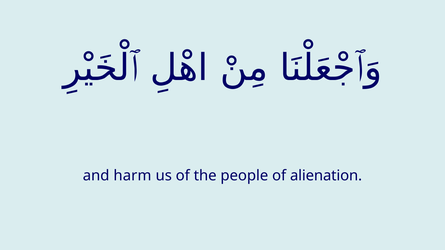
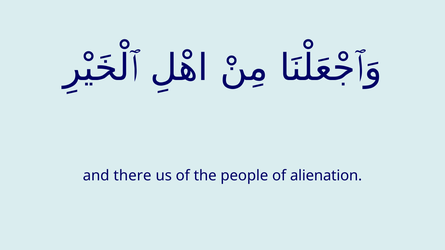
harm: harm -> there (132, 176)
